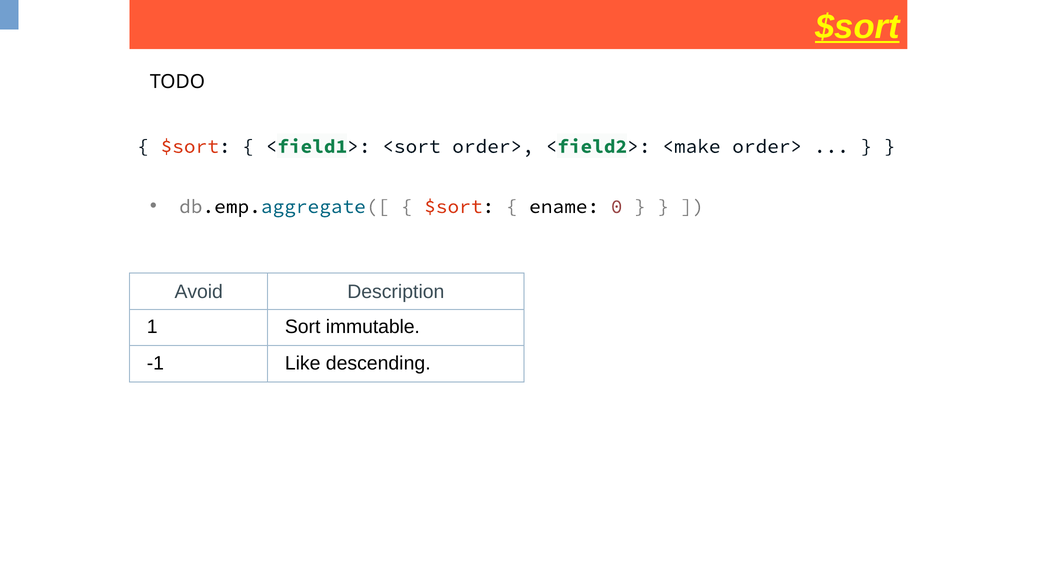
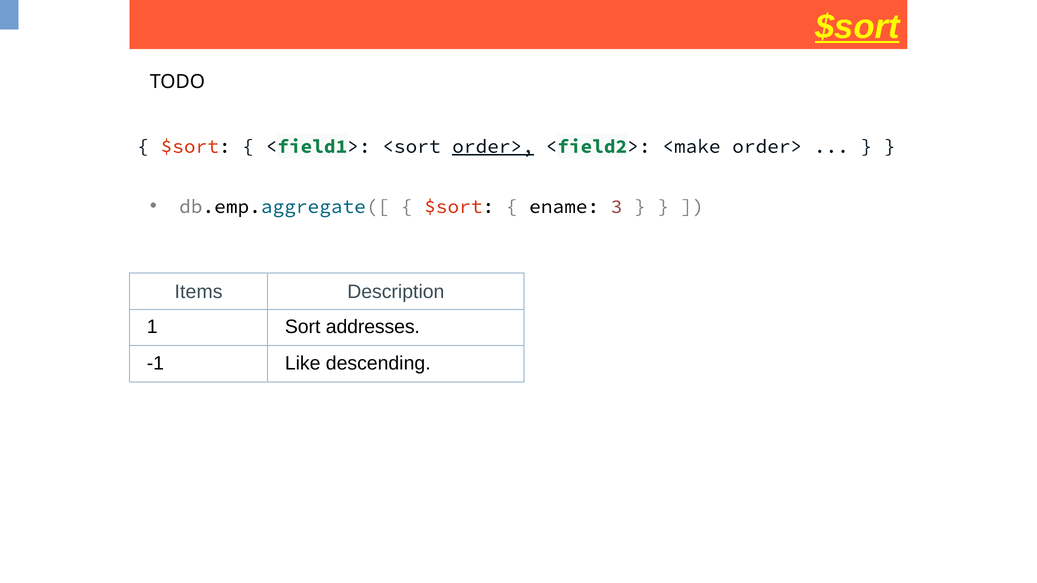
order> underline: none -> present (493, 146)
0: 0 -> 3 (617, 207)
Avoid: Avoid -> Items (199, 292)
immutable: immutable -> addresses (373, 327)
